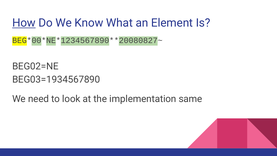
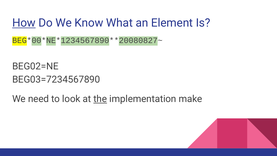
BEG03=1934567890: BEG03=1934567890 -> BEG03=7234567890 (56, 79)
the underline: none -> present (100, 99)
same: same -> make (190, 99)
